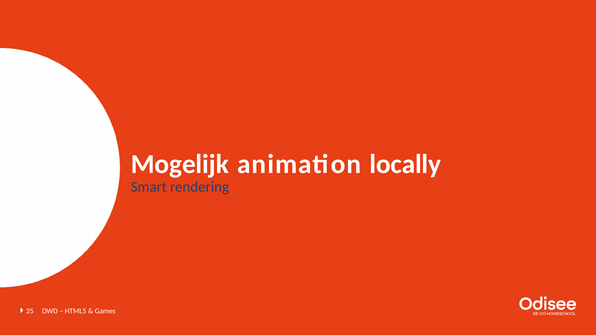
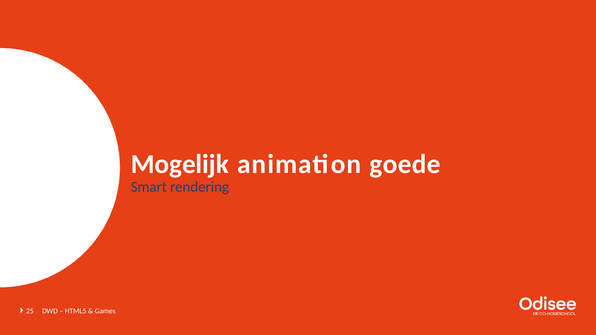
locally: locally -> goede (405, 164)
